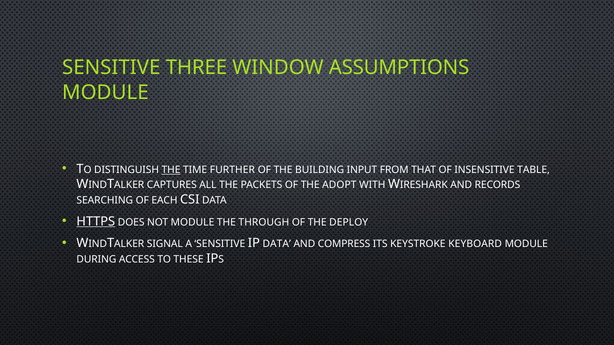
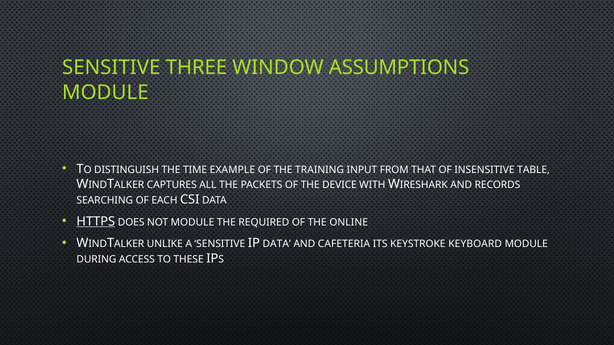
THE underline: present -> none (171, 170)
FURTHER: FURTHER -> EXAMPLE (232, 170)
BUILDING: BUILDING -> TRAINING (320, 170)
ADOPT: ADOPT -> DEVICE (339, 185)
THROUGH: THROUGH -> REQUIRED (264, 222)
DEPLOY: DEPLOY -> ONLINE (349, 222)
SIGNAL: SIGNAL -> UNLIKE (165, 244)
COMPRESS: COMPRESS -> CAFETERIA (344, 244)
